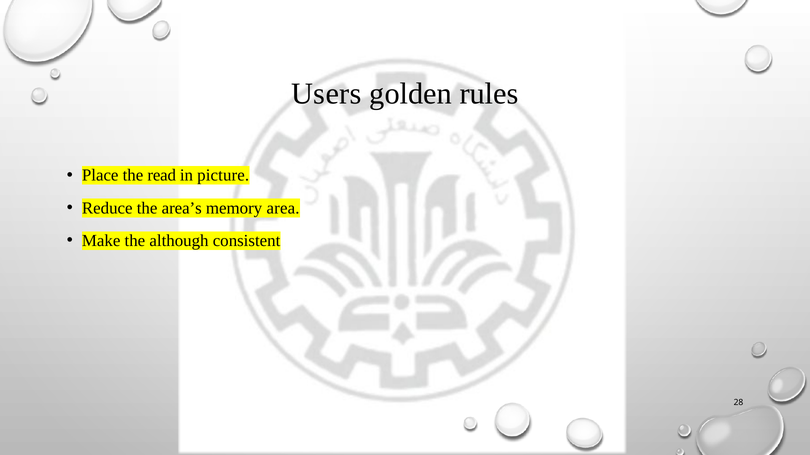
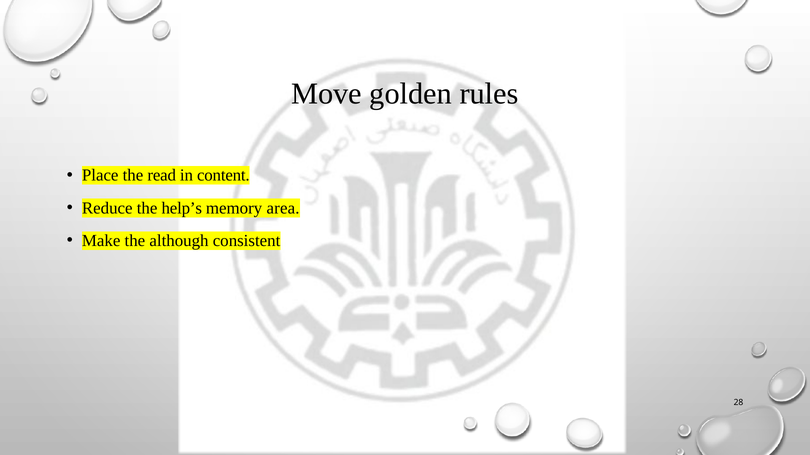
Users: Users -> Move (327, 94)
picture: picture -> content (223, 176)
area’s: area’s -> help’s (182, 208)
